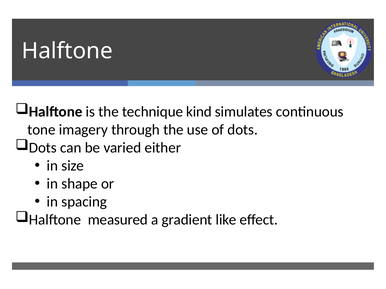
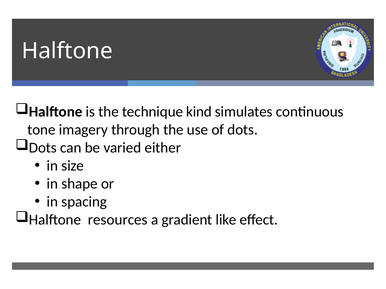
measured: measured -> resources (118, 220)
